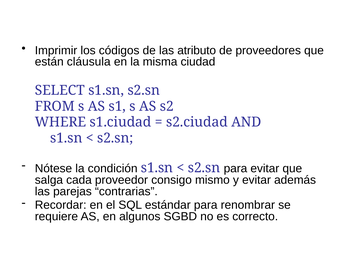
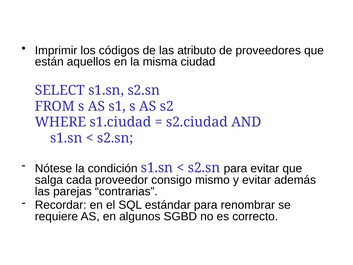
cláusula: cláusula -> aquellos (89, 62)
